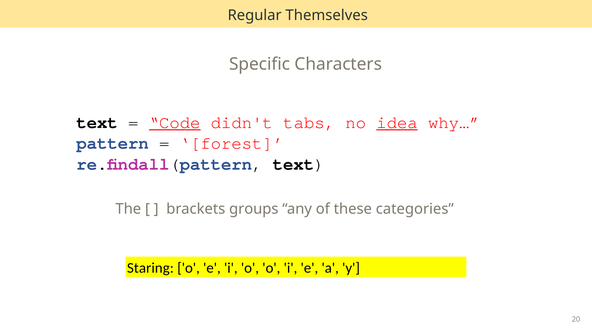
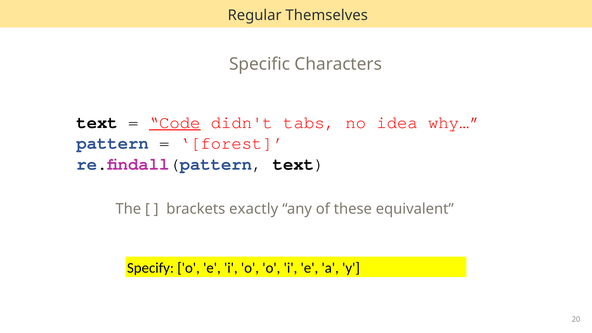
idea underline: present -> none (397, 123)
groups: groups -> exactly (254, 209)
categories: categories -> equivalent (415, 209)
Staring: Staring -> Specify (150, 268)
